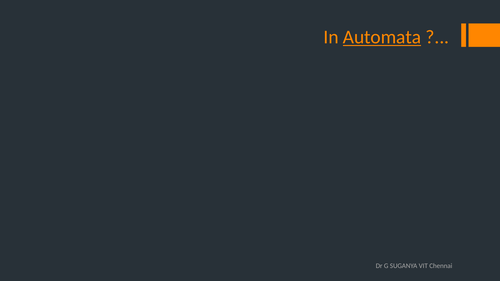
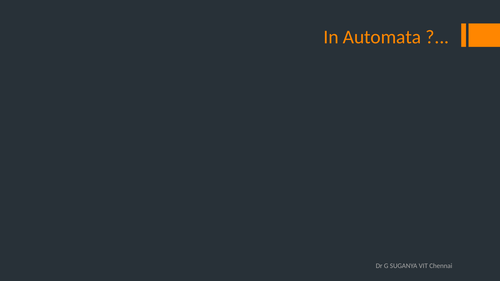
Automata underline: present -> none (382, 37)
